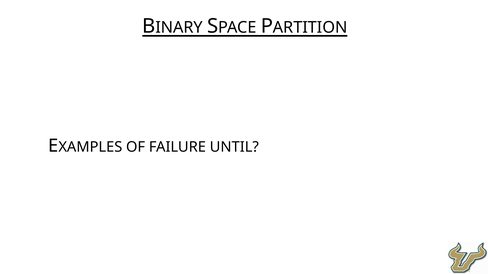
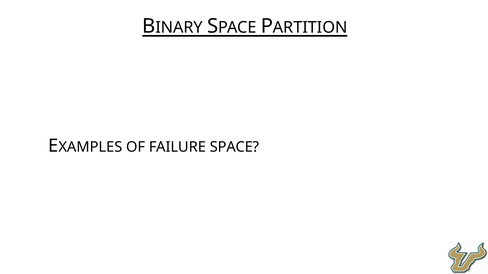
UNTIL: UNTIL -> SPACE (234, 147)
